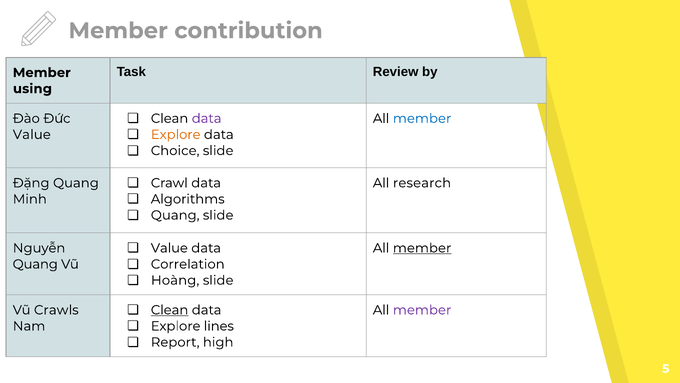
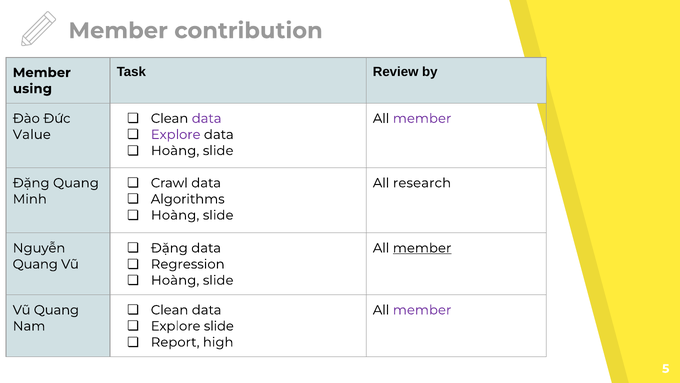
member colour: blue -> purple (422, 118)
Explore colour: orange -> purple (176, 134)
Choice: Choice -> Hoàng (175, 151)
Quang: Quang -> Hoàng (175, 215)
Value: Value -> Đặng (169, 248)
Correlation: Correlation -> Regression (188, 264)
Clean underline: present -> none (170, 310)
Vũ Crawls: Crawls -> Quang (56, 310)
Explore lines: lines -> slide (219, 326)
